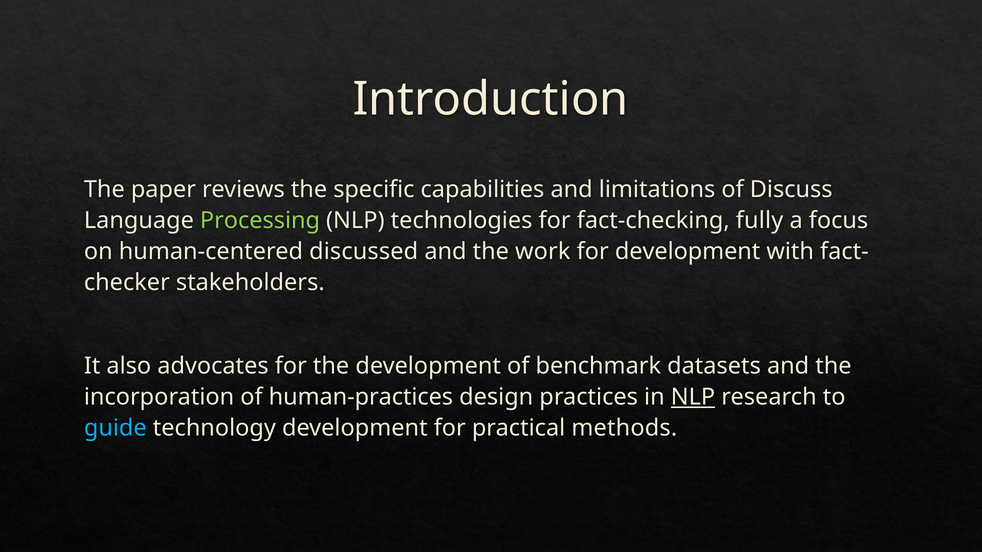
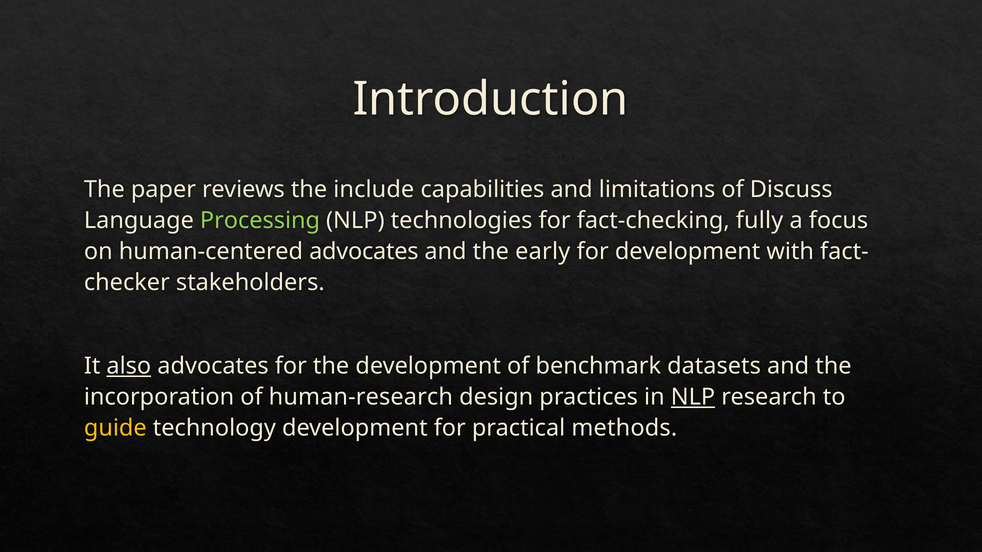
specific: specific -> include (374, 189)
human-centered discussed: discussed -> advocates (364, 252)
work: work -> early (543, 252)
also underline: none -> present (129, 366)
human-practices: human-practices -> human-research (361, 397)
guide colour: light blue -> yellow (115, 428)
